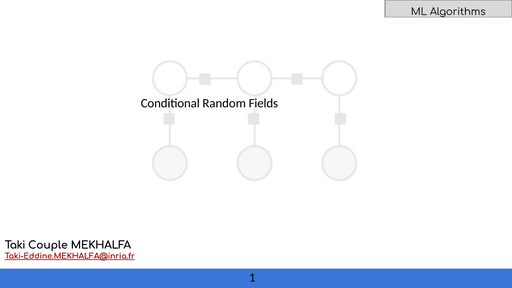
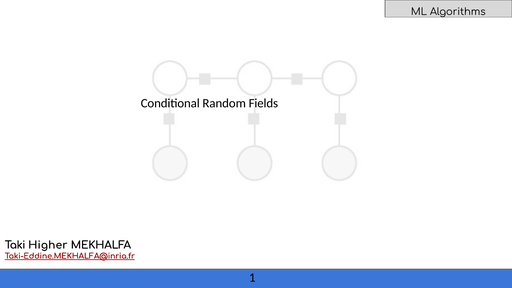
Couple: Couple -> Higher (48, 245)
